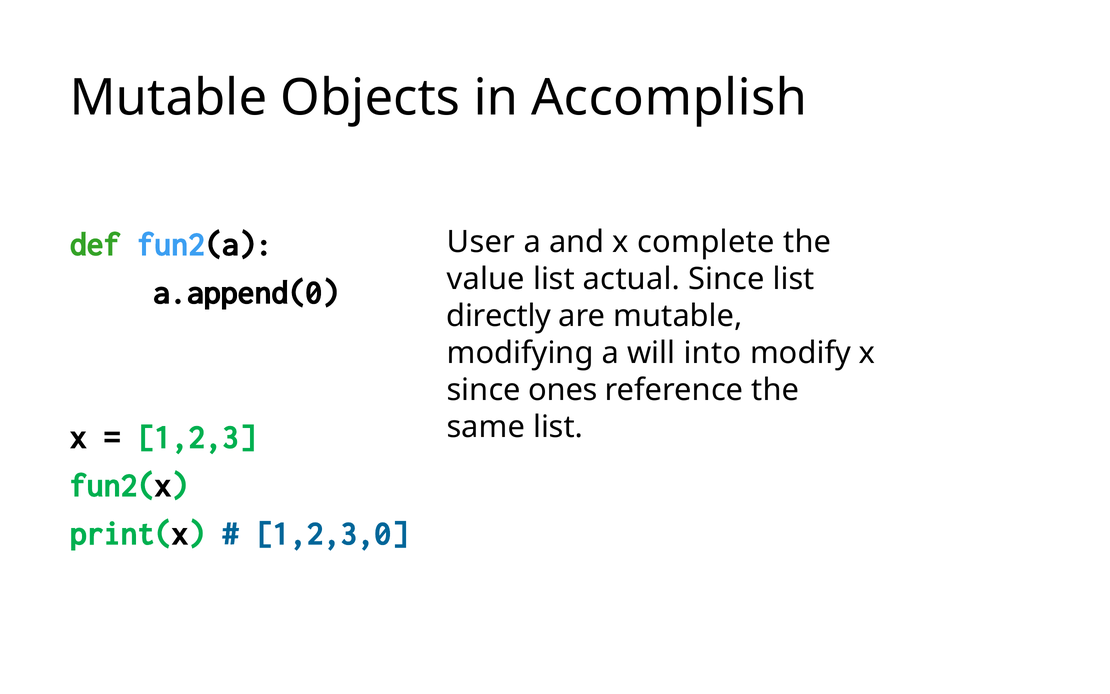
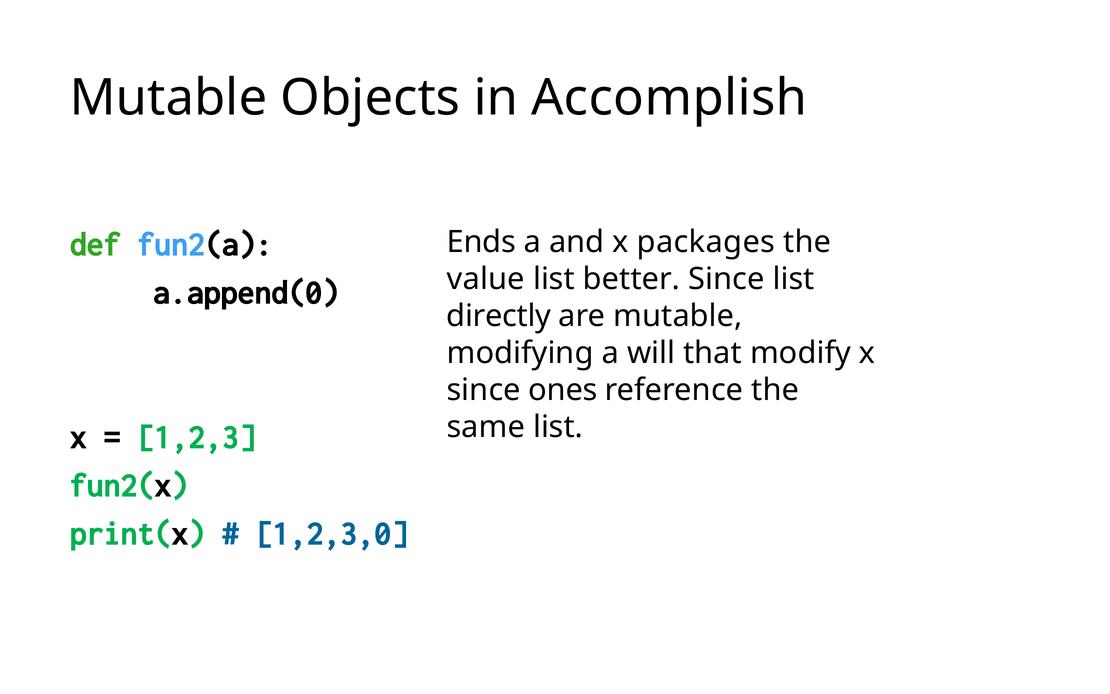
User: User -> Ends (481, 242)
complete: complete -> packages (706, 242)
actual: actual -> better (632, 279)
into: into -> that (713, 353)
